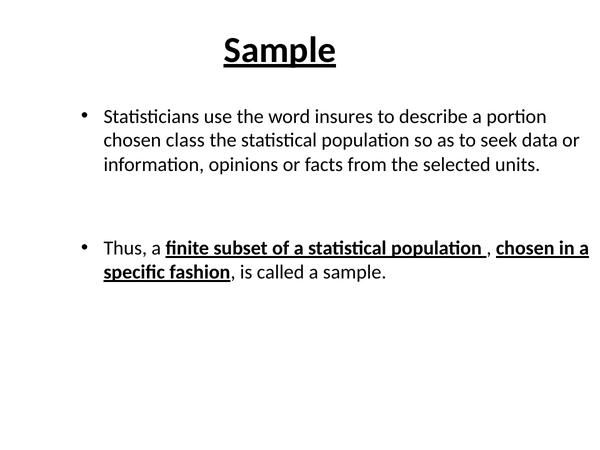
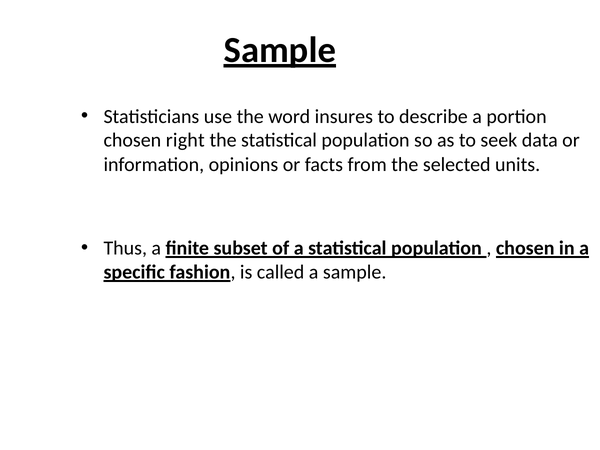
class: class -> right (185, 140)
